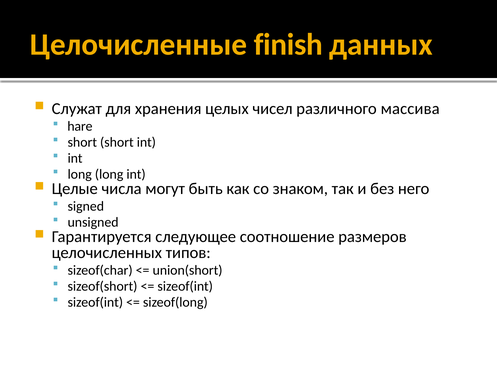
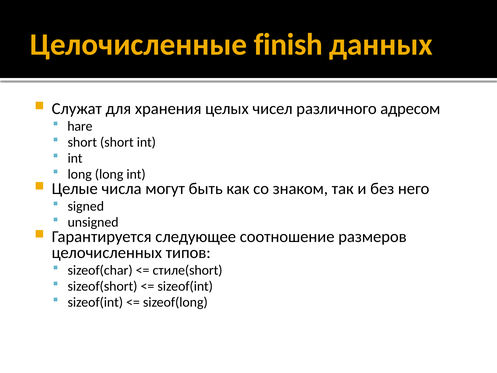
массива: массива -> адресом (410, 109)
union(short: union(short -> стиле(short (188, 270)
